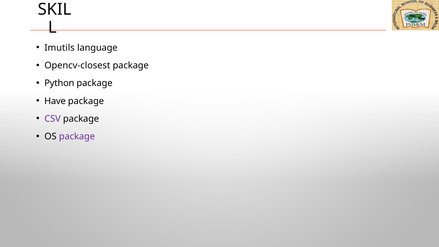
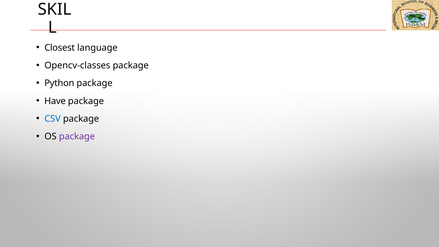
Imutils: Imutils -> Closest (60, 48)
Opencv-closest: Opencv-closest -> Opencv-classes (77, 66)
CSV colour: purple -> blue (53, 119)
